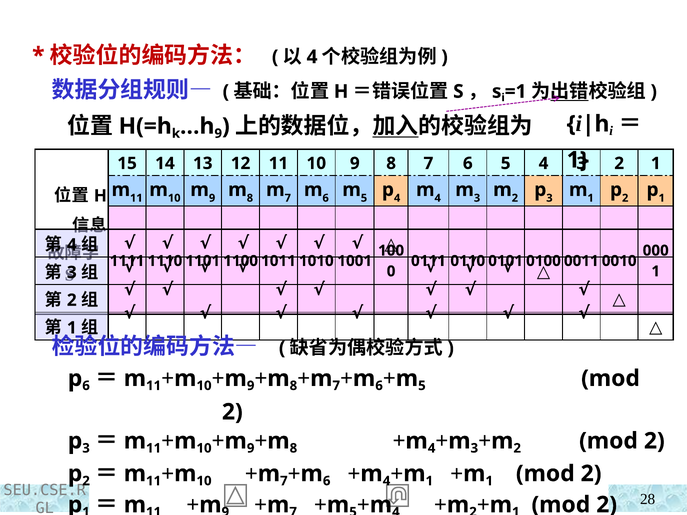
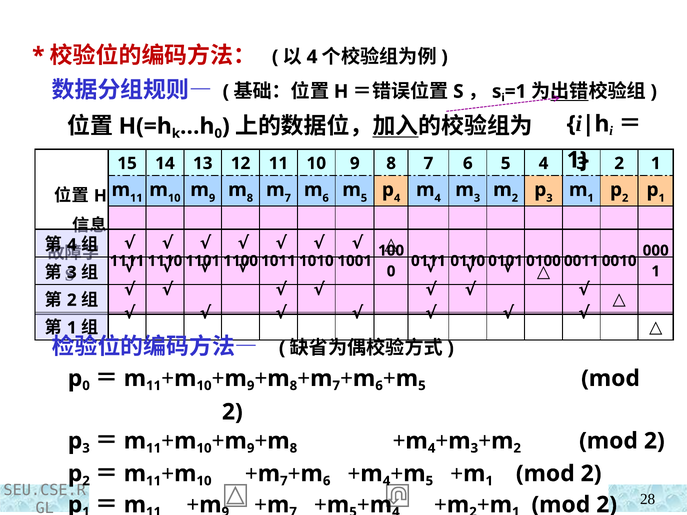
9: 9 -> 0 (218, 134)
6: 6 -> 0 (86, 386)
1: 1 -> 5 (429, 481)
